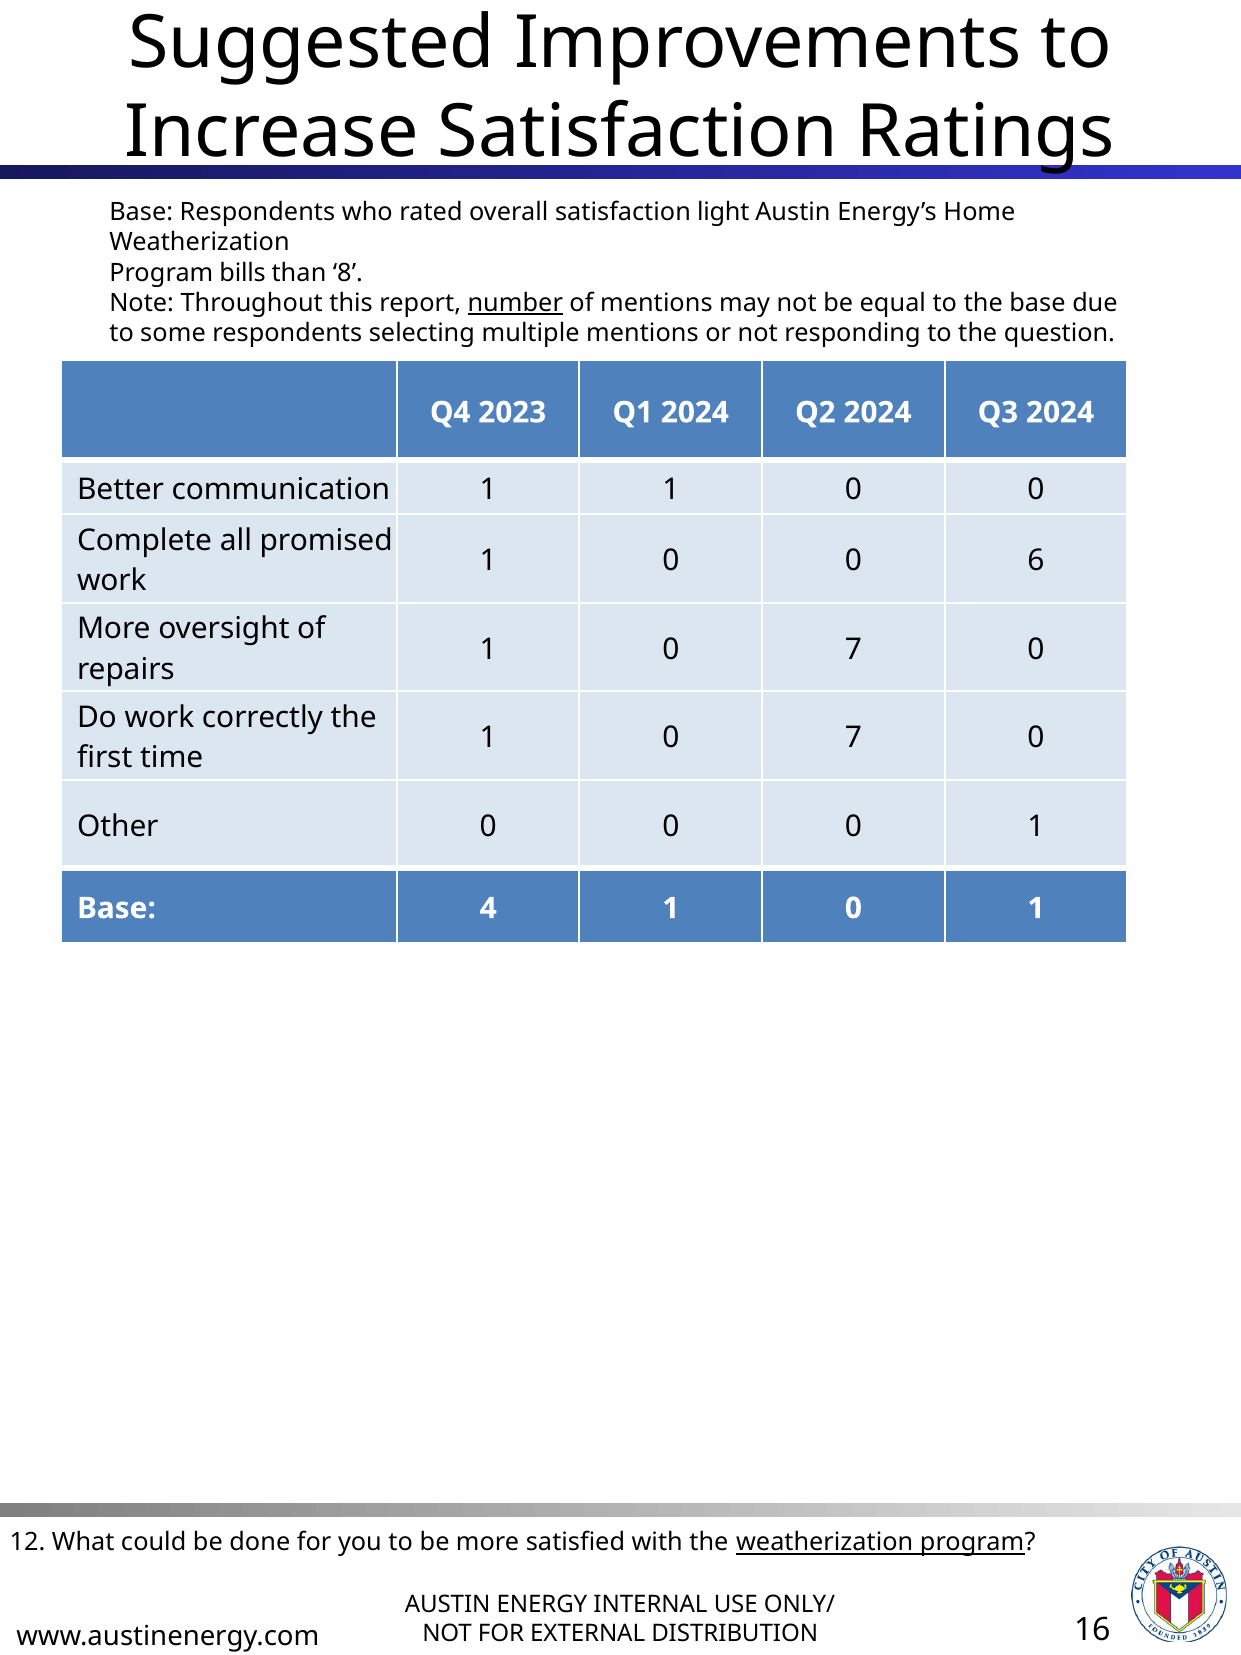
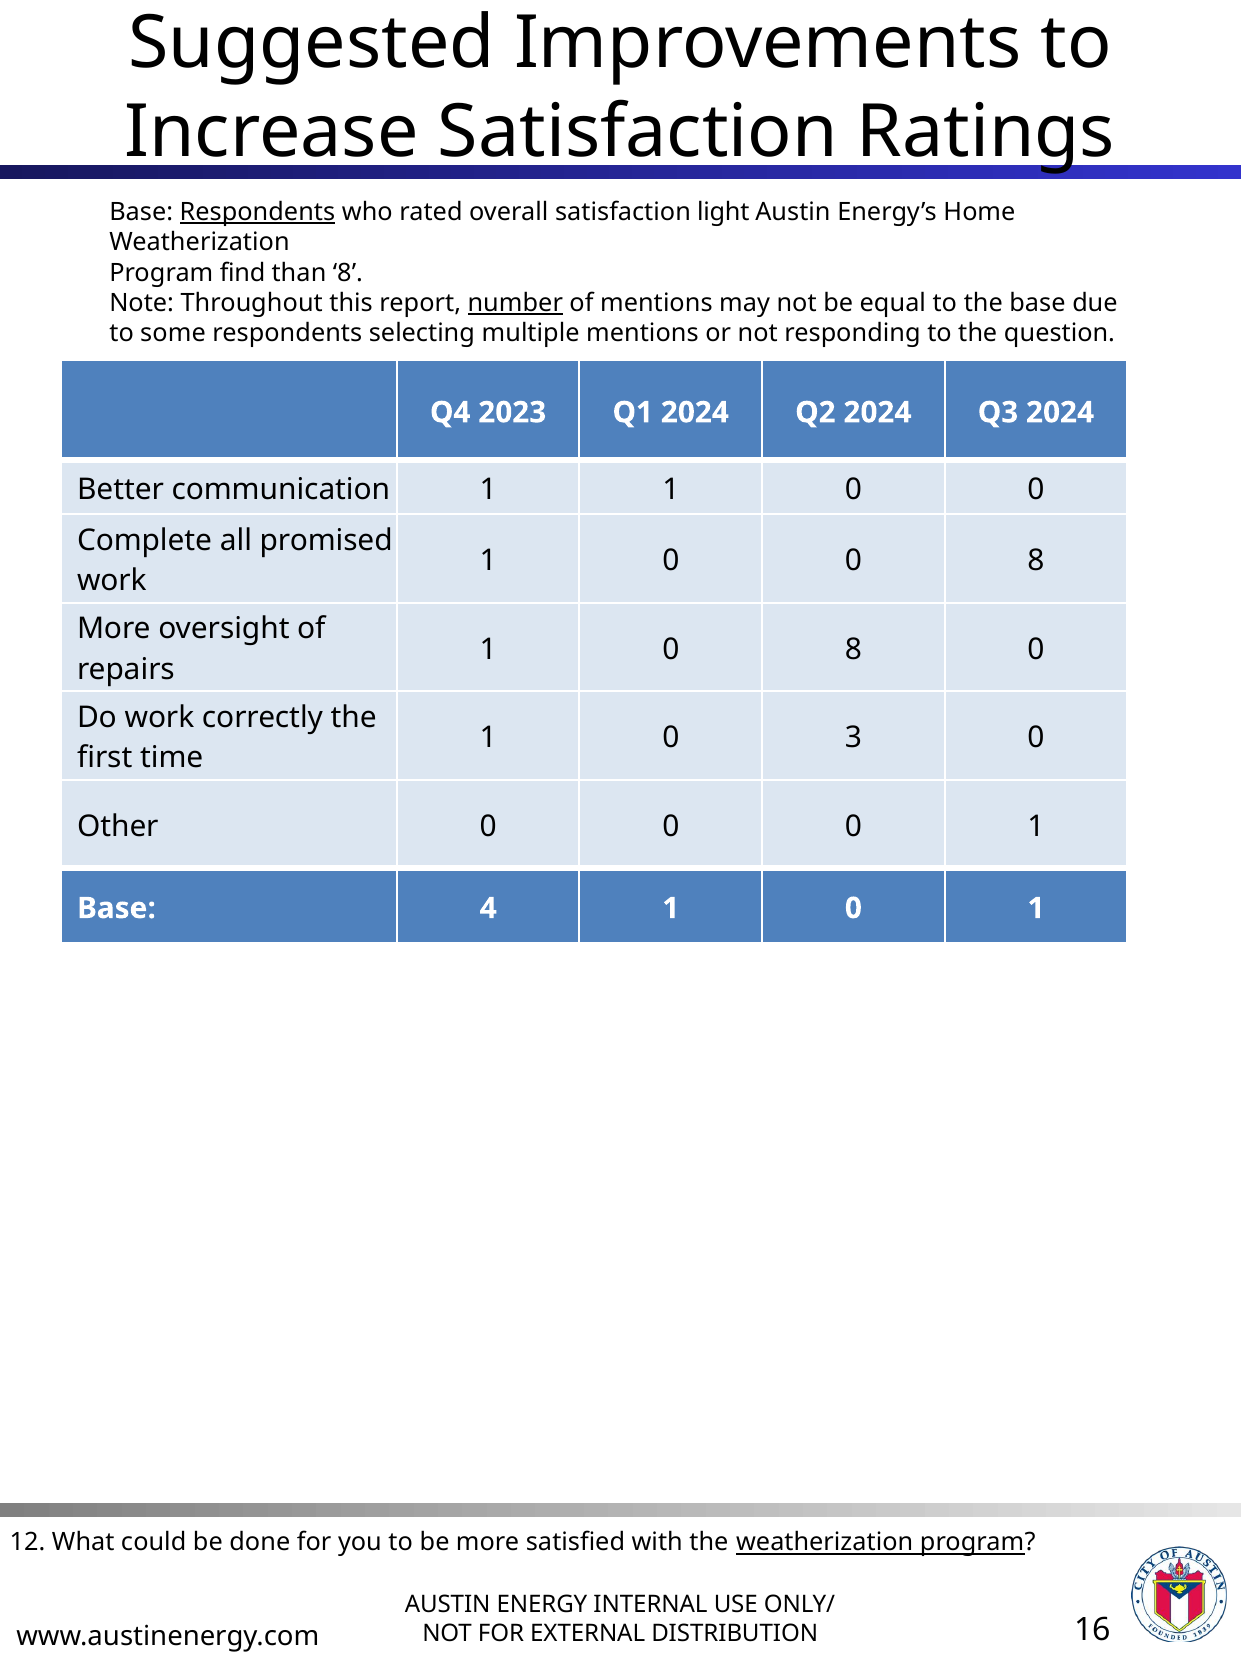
Respondents underline: none -> present (257, 212)
bills: bills -> find (243, 273)
0 0 6: 6 -> 8 (1036, 561)
7: 7 -> 8 (853, 649)
7: 7 -> 3 (853, 738)
